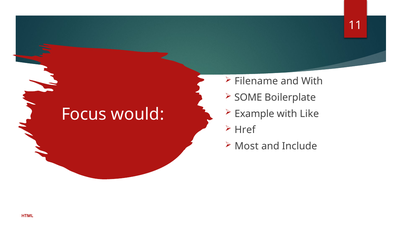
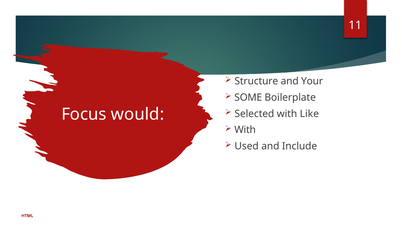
Filename: Filename -> Structure (256, 81)
and With: With -> Your (312, 81)
Example: Example -> Selected (254, 114)
Href: Href -> With (245, 130)
Most: Most -> Used (247, 146)
